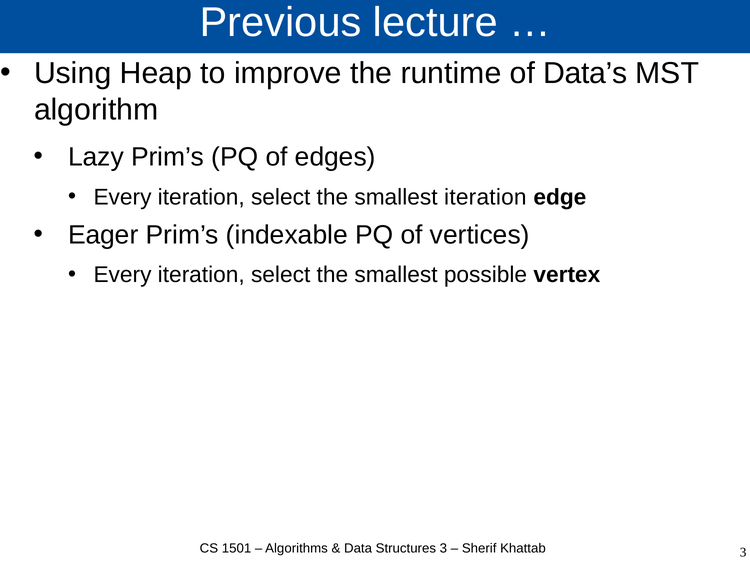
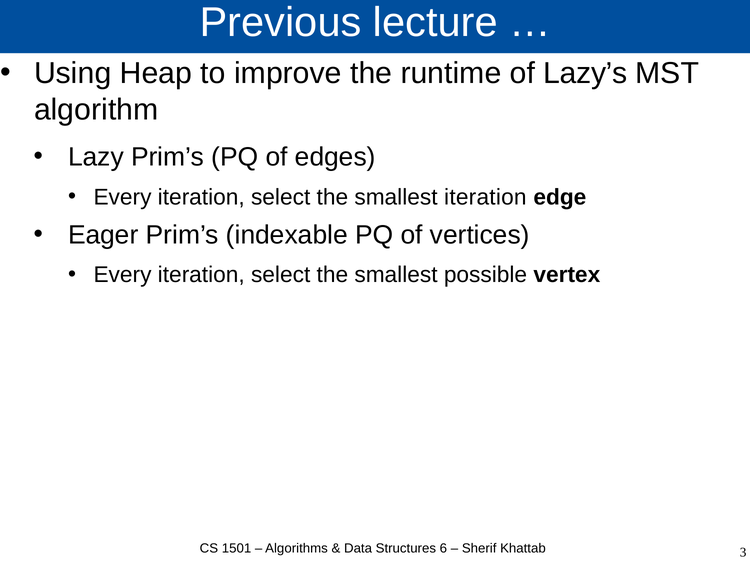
Data’s: Data’s -> Lazy’s (585, 73)
Structures 3: 3 -> 6 (443, 548)
